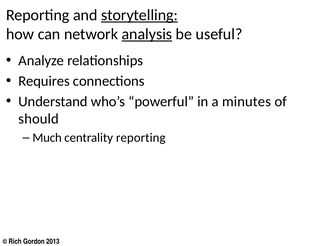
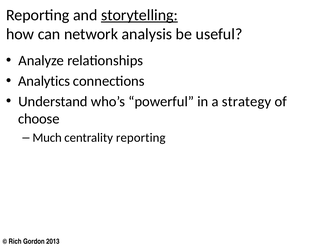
analysis underline: present -> none (147, 34)
Requires: Requires -> Analytics (44, 81)
minutes: minutes -> strategy (247, 101)
should: should -> choose (39, 119)
